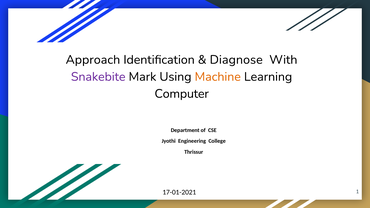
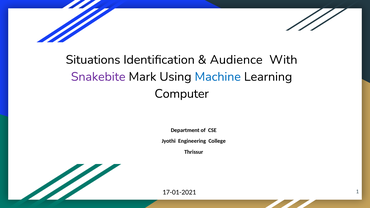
Approach: Approach -> Situations (93, 60)
Diagnose: Diagnose -> Audience (236, 60)
Machine colour: orange -> blue (218, 77)
